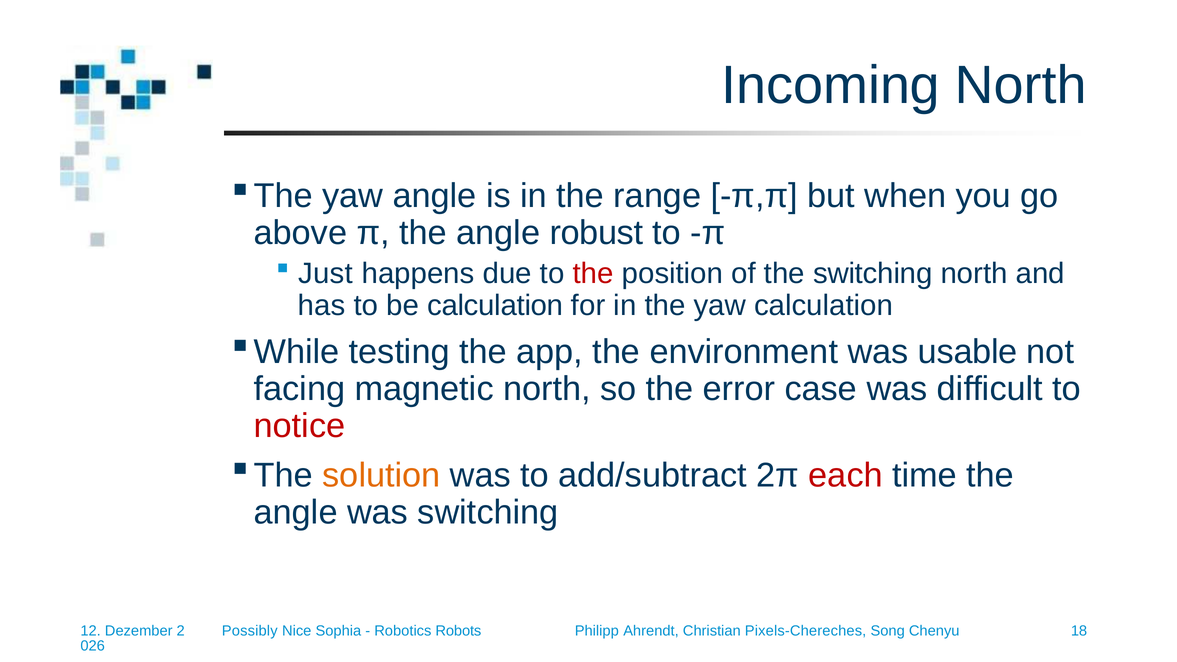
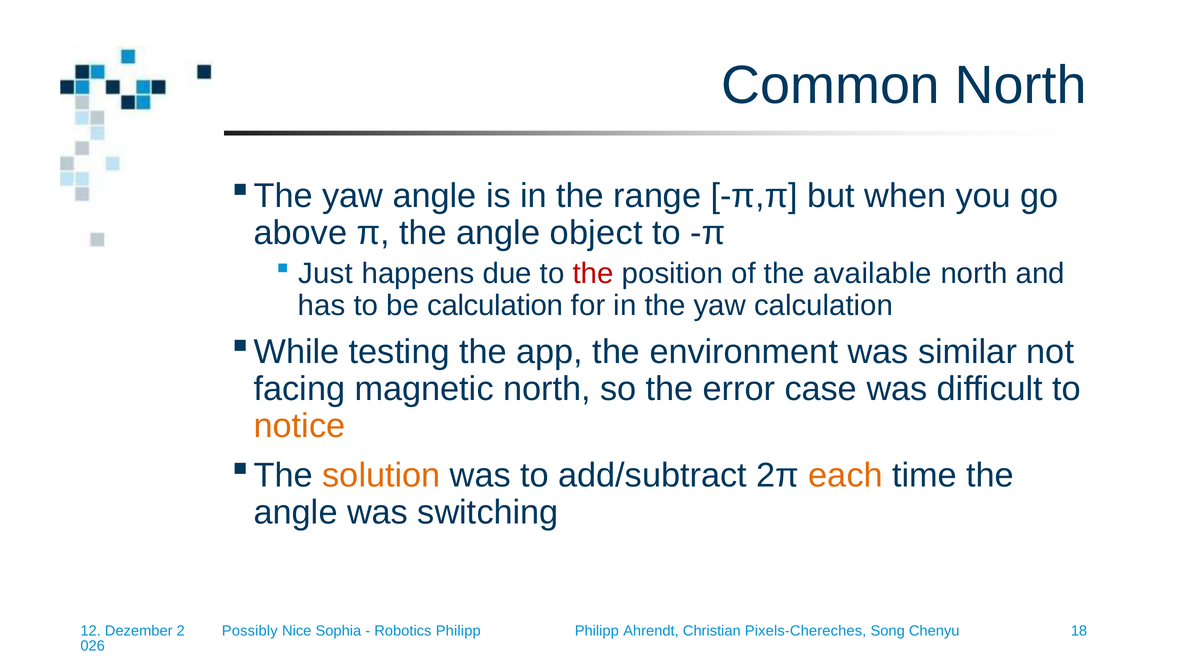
Incoming: Incoming -> Common (831, 86)
robust: robust -> object (596, 233)
the switching: switching -> available (873, 274)
usable: usable -> similar (968, 352)
notice colour: red -> orange (300, 426)
each colour: red -> orange (846, 475)
Robotics Robots: Robots -> Philipp (458, 631)
